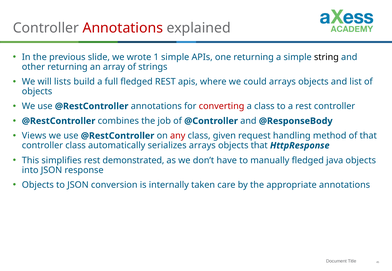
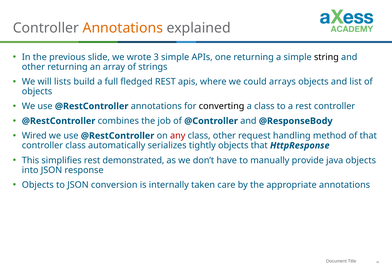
Annotations colour: red -> orange (123, 28)
1: 1 -> 3 (156, 57)
converting colour: red -> black (222, 106)
Views: Views -> Wired (34, 136)
class given: given -> other (224, 136)
serializes arrays: arrays -> tightly (202, 146)
manually fledged: fledged -> provide (308, 161)
